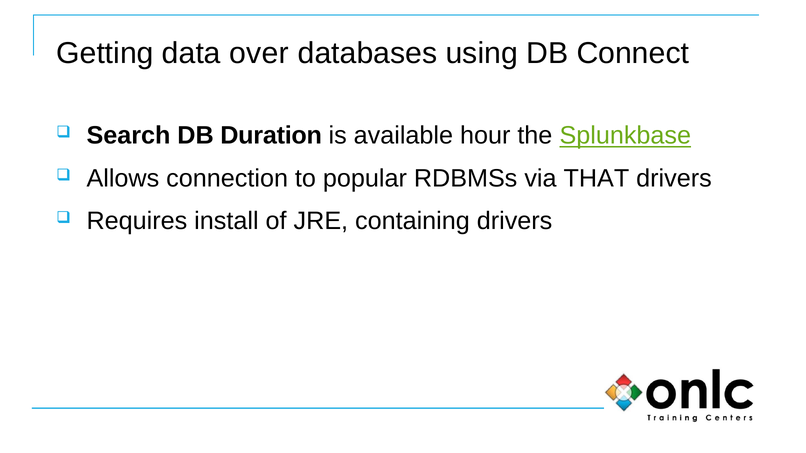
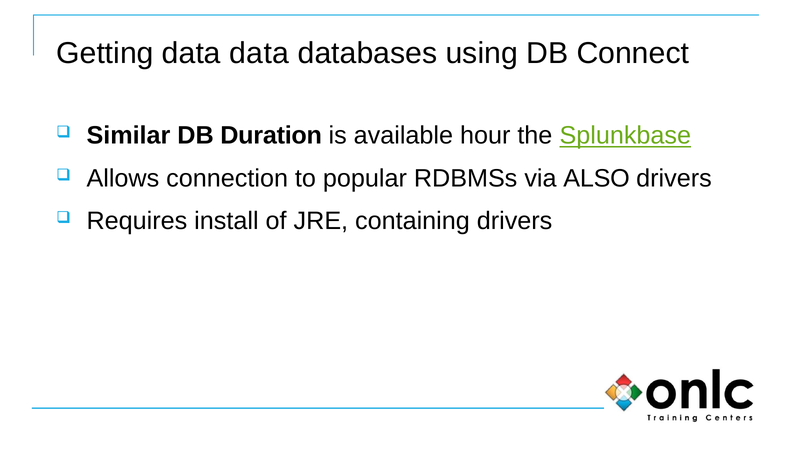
data over: over -> data (259, 53)
Search: Search -> Similar (128, 136)
THAT: THAT -> ALSO (597, 179)
